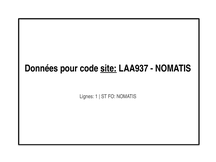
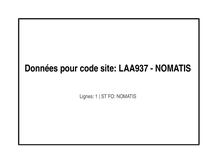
site underline: present -> none (108, 68)
